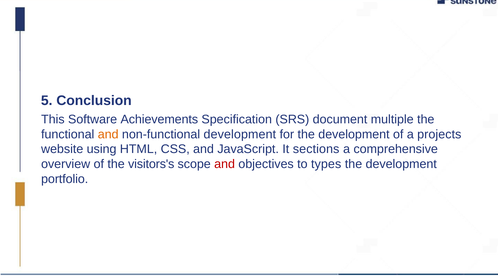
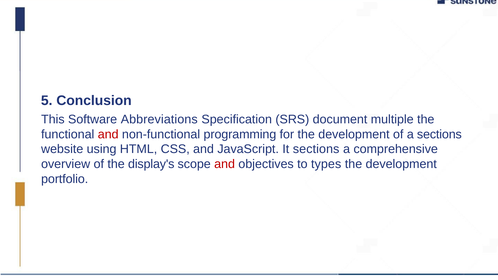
Achievements: Achievements -> Abbreviations (159, 119)
and colour: orange -> red (108, 134)
non-functional development: development -> programming (240, 134)
a projects: projects -> sections (439, 134)
visitors's: visitors's -> display's (151, 164)
